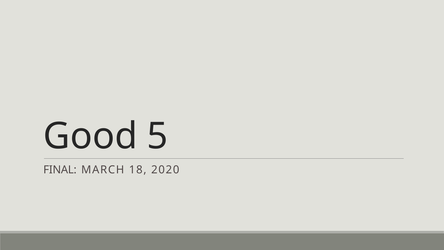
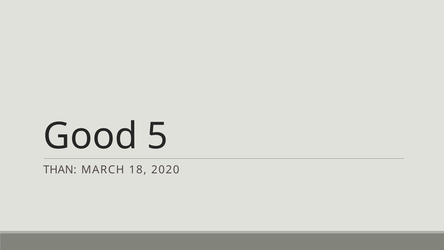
FINAL: FINAL -> THAN (60, 170)
